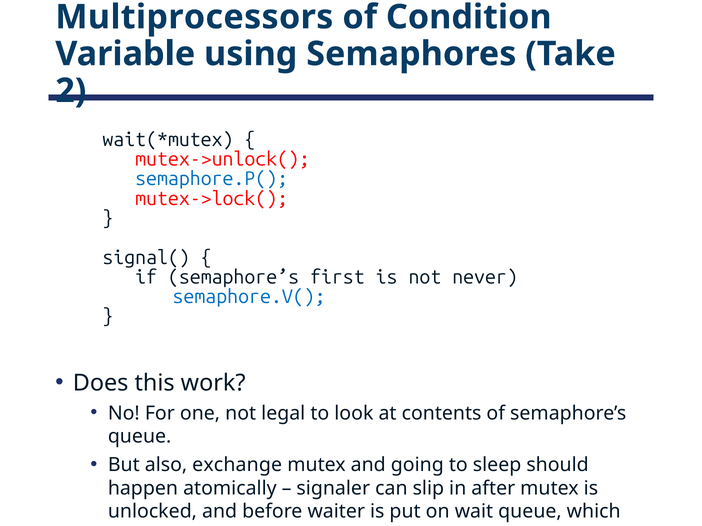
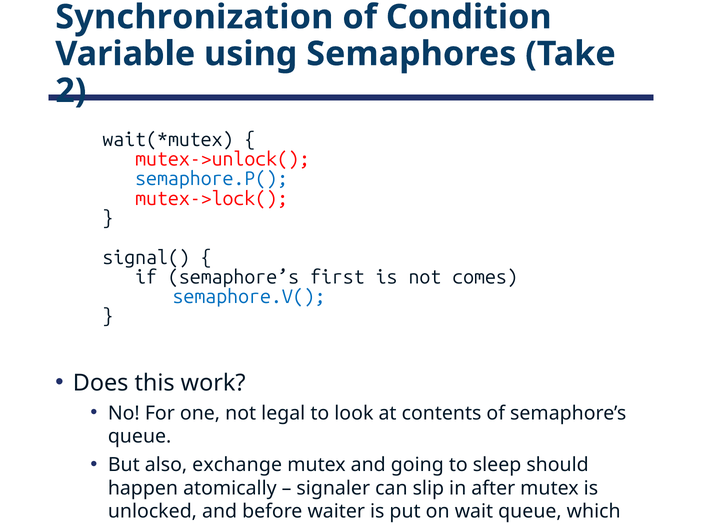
Multiprocessors: Multiprocessors -> Synchronization (194, 17)
not never: never -> comes (485, 277)
